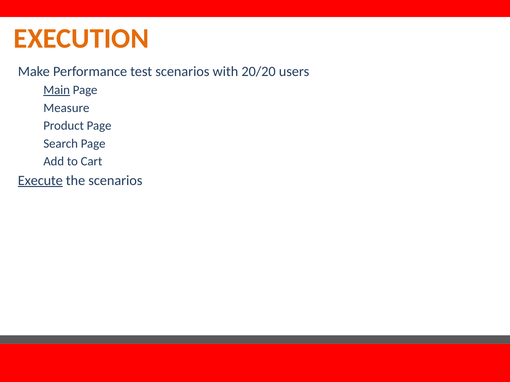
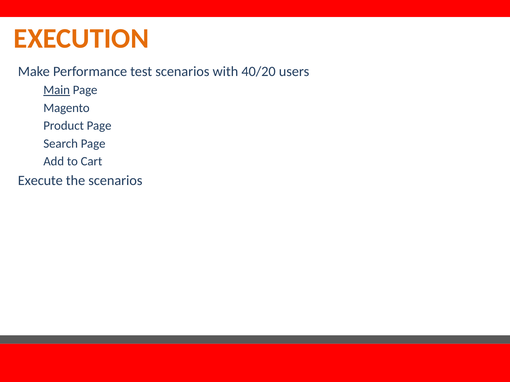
20/20: 20/20 -> 40/20 (259, 72)
Measure: Measure -> Magento (66, 108)
Execute underline: present -> none (40, 181)
